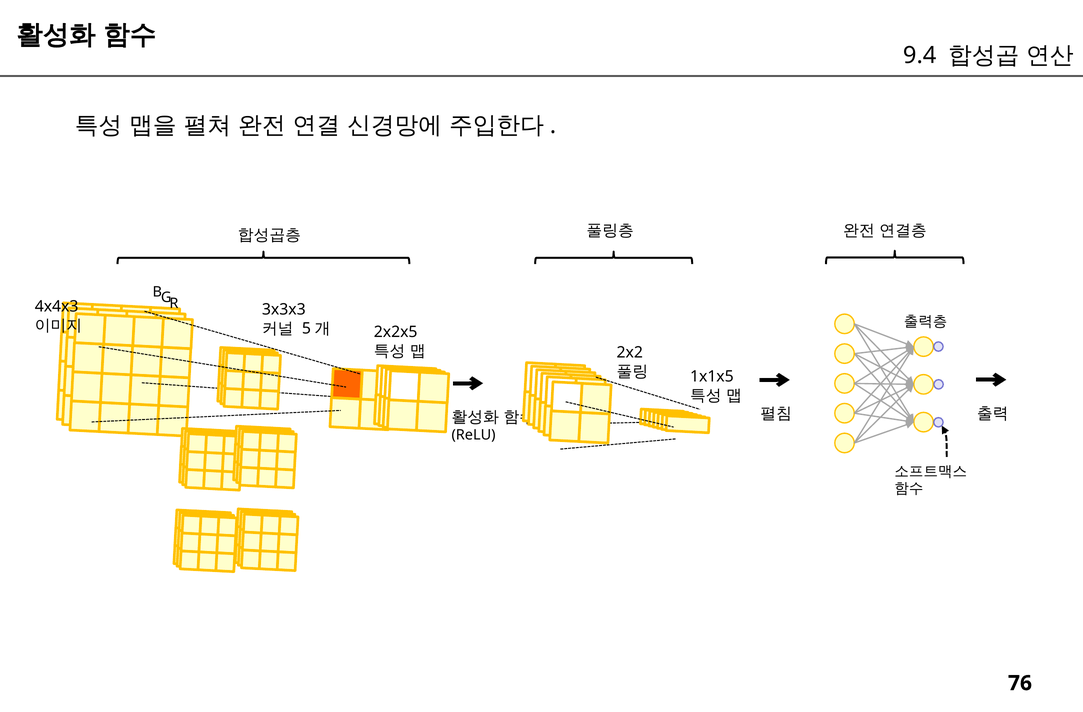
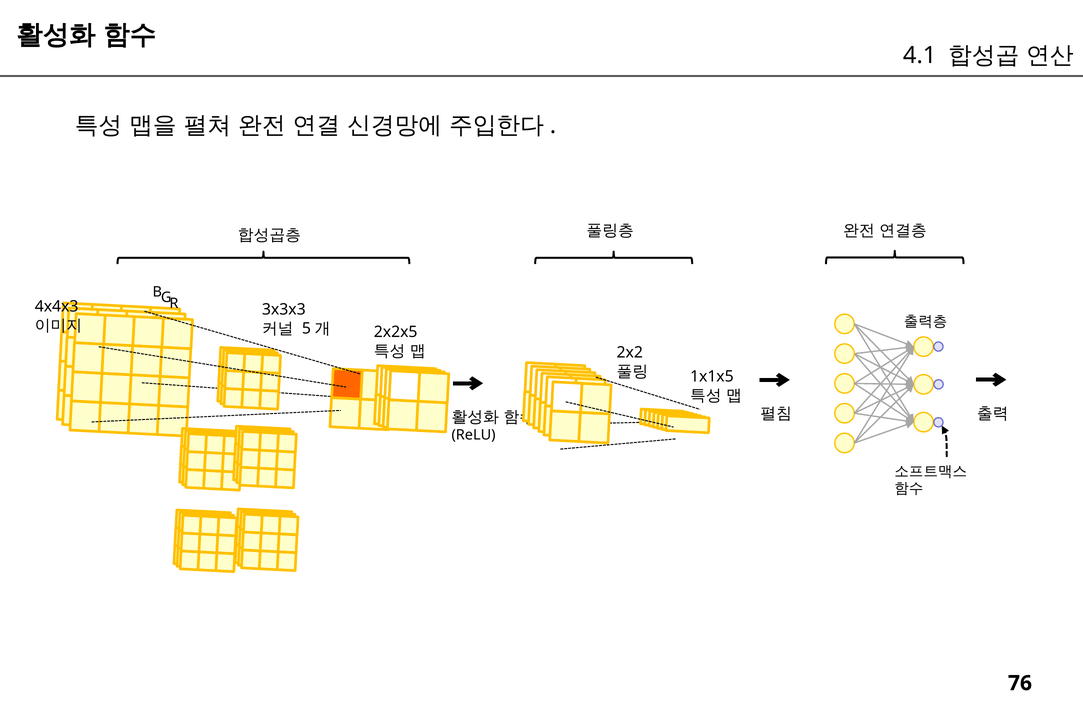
9.4: 9.4 -> 4.1 (920, 56)
